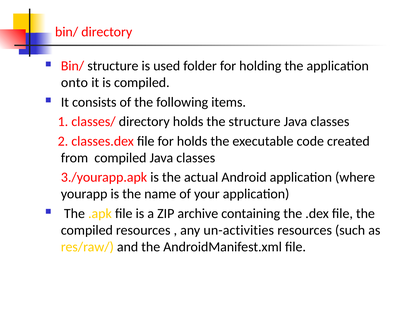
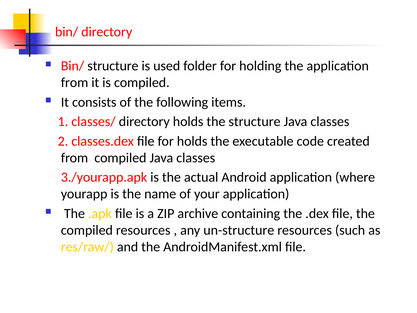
onto: onto -> from (75, 83)
un-activities: un-activities -> un-structure (239, 230)
